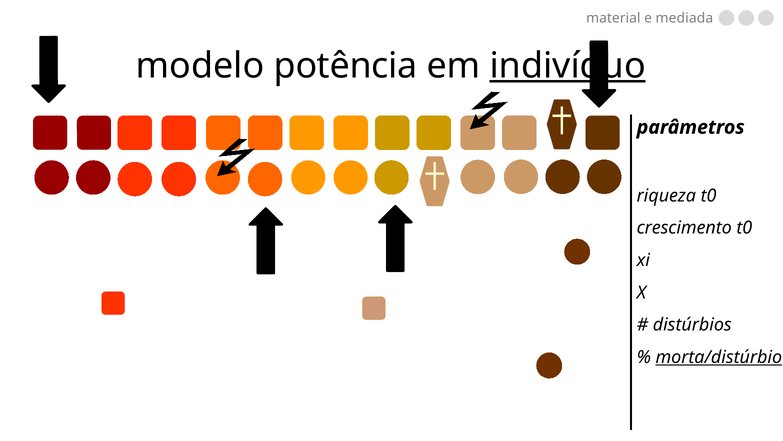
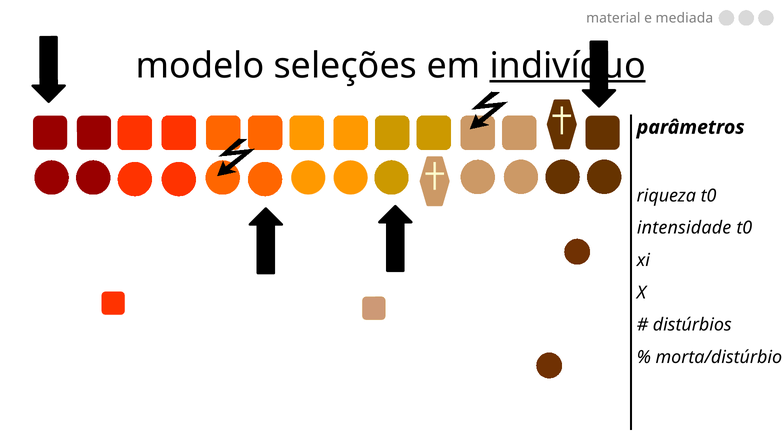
potência: potência -> seleções (345, 66)
crescimento: crescimento -> intensidade (684, 228)
morta/distúrbio underline: present -> none (719, 357)
